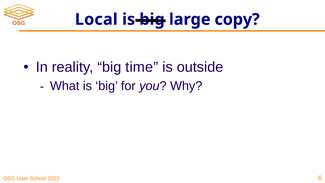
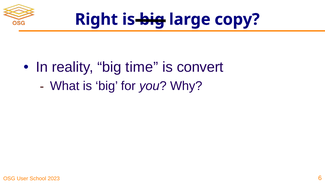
Local: Local -> Right (96, 19)
outside: outside -> convert (200, 67)
